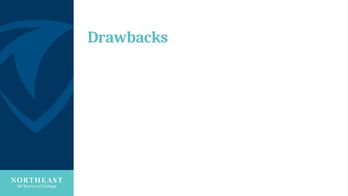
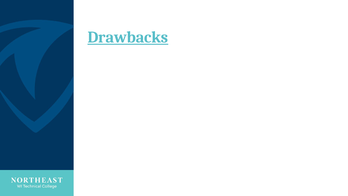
Drawbacks underline: none -> present (128, 37)
